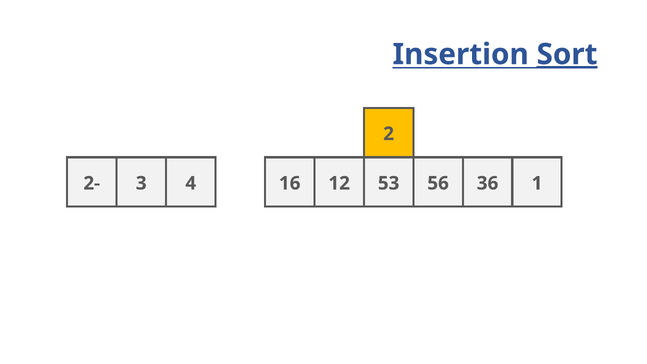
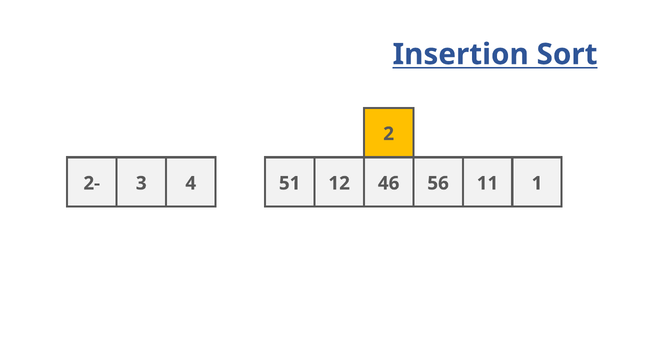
Sort underline: present -> none (567, 54)
16: 16 -> 51 (290, 183)
53: 53 -> 46 (389, 183)
36: 36 -> 11 (488, 183)
